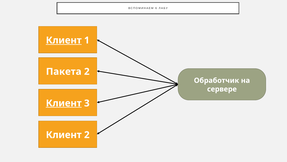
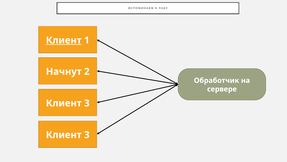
Пакета: Пакета -> Начнут (64, 71)
Клиент underline: present -> none (64, 103)
2: 2 -> 3 (87, 134)
